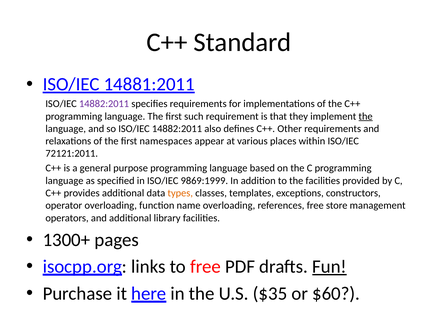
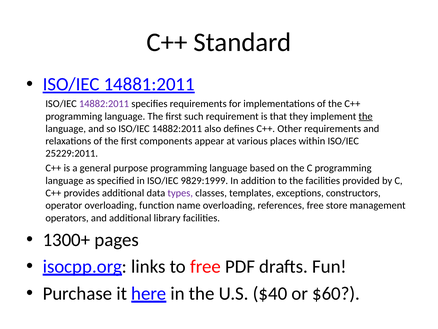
namespaces: namespaces -> components (166, 141)
72121:2011: 72121:2011 -> 25229:2011 (72, 153)
9869:1999: 9869:1999 -> 9829:1999 (204, 180)
types colour: orange -> purple (180, 193)
Fun underline: present -> none (330, 266)
$35: $35 -> $40 (270, 293)
